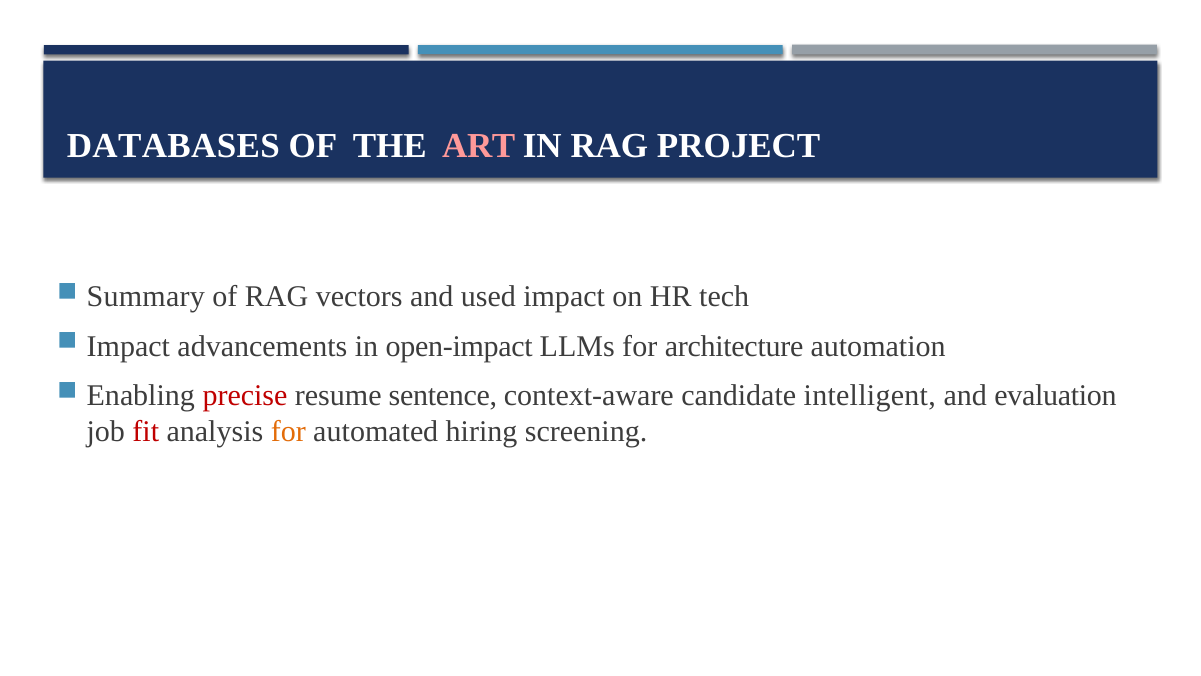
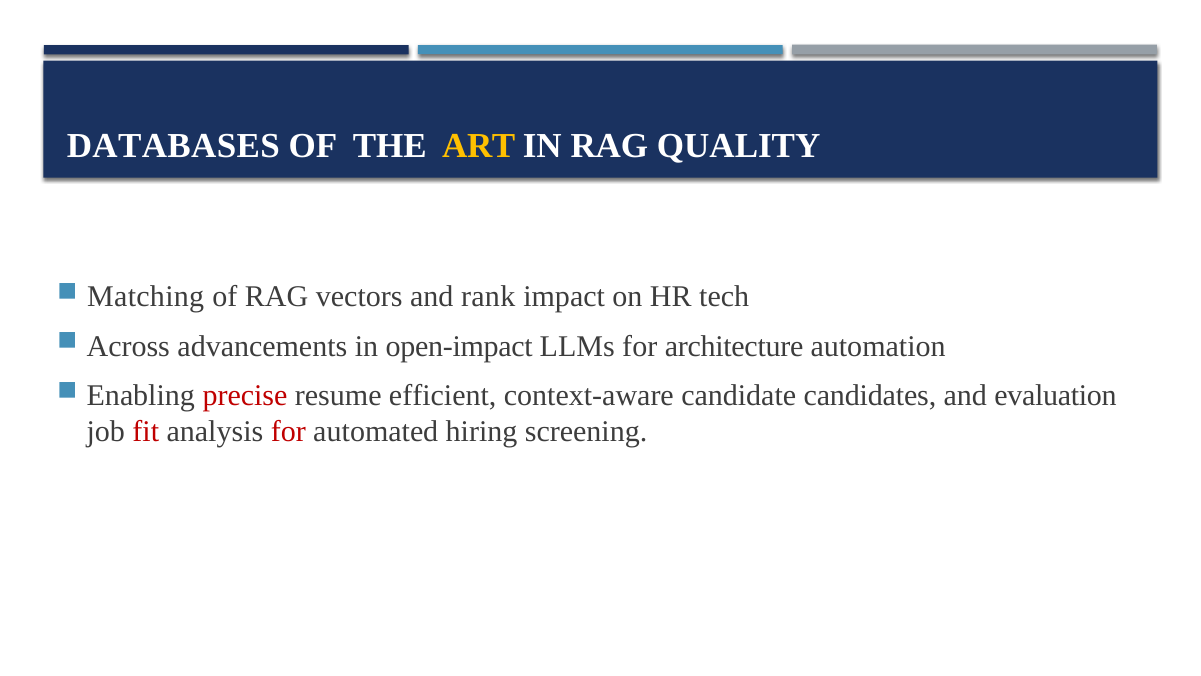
ART colour: pink -> yellow (479, 146)
PROJECT: PROJECT -> QUALITY (739, 146)
Summary: Summary -> Matching (146, 297)
used: used -> rank (488, 297)
Impact: Impact -> Across (128, 346)
sentence: sentence -> efficient (443, 396)
intelligent: intelligent -> candidates (870, 396)
for colour: orange -> red (288, 432)
